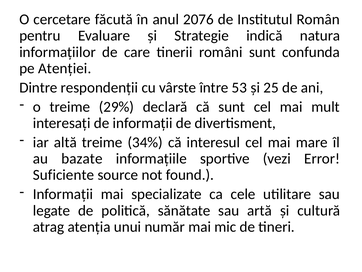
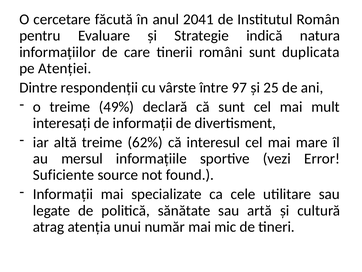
2076: 2076 -> 2041 (198, 19)
confunda: confunda -> duplicata (311, 52)
53: 53 -> 97 (239, 87)
29%: 29% -> 49% (116, 107)
34%: 34% -> 62% (145, 142)
bazate: bazate -> mersul (82, 158)
